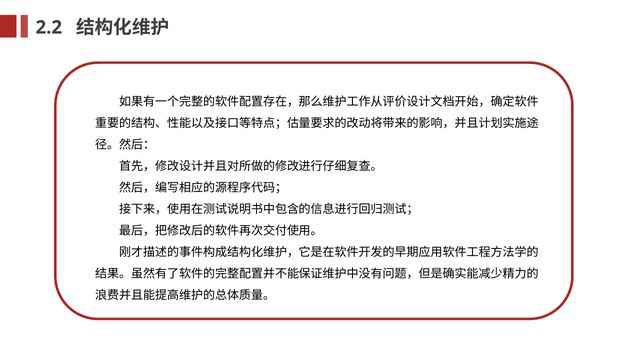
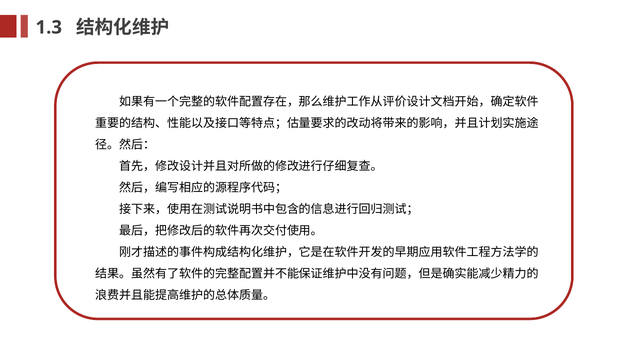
2.2: 2.2 -> 1.3 (49, 27)
